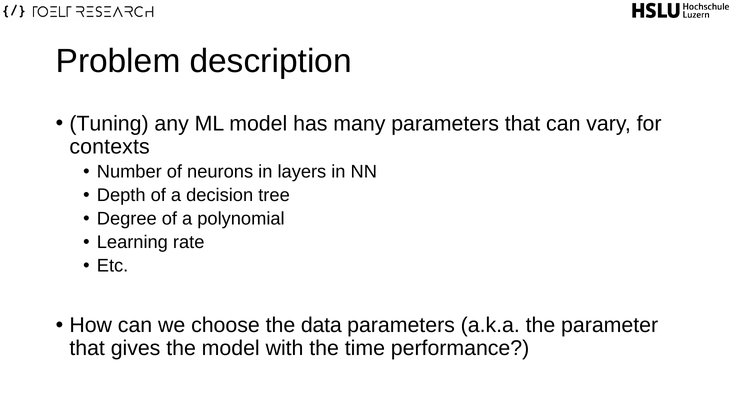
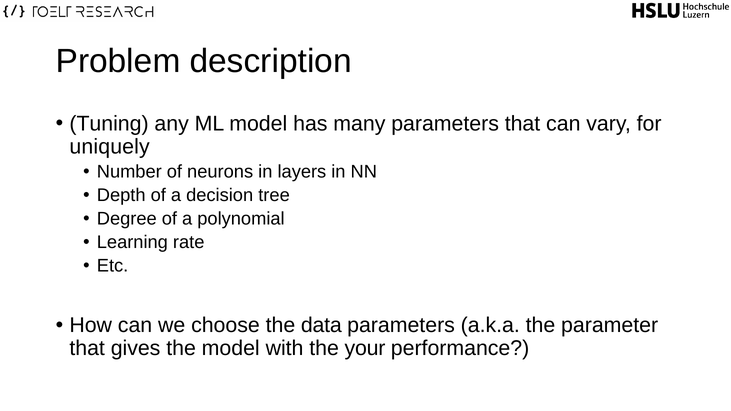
contexts: contexts -> uniquely (110, 147)
time: time -> your (365, 349)
